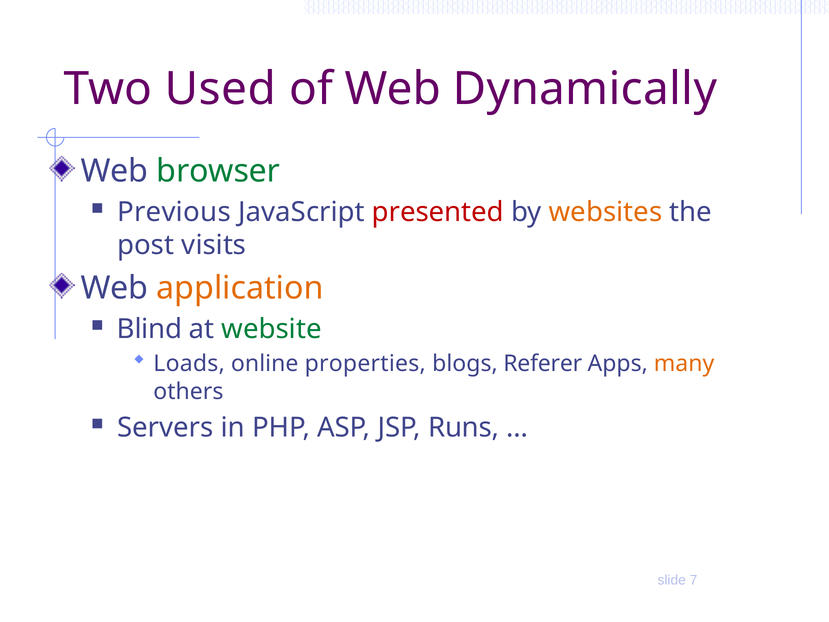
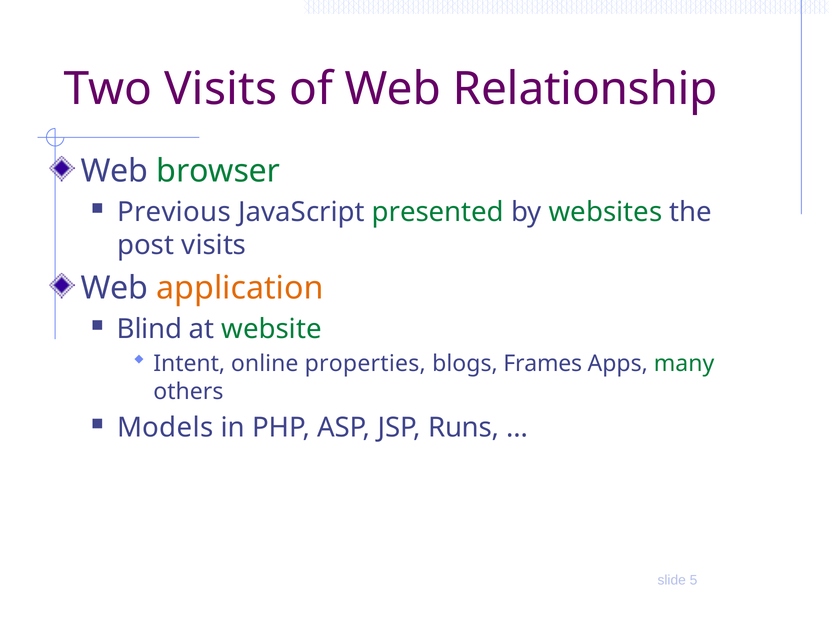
Two Used: Used -> Visits (221, 89)
Dynamically: Dynamically -> Relationship (585, 89)
presented colour: red -> green (438, 212)
websites colour: orange -> green (606, 212)
Loads: Loads -> Intent (189, 364)
Referer: Referer -> Frames (543, 364)
many colour: orange -> green (684, 364)
Servers: Servers -> Models (165, 428)
7: 7 -> 5 (694, 580)
